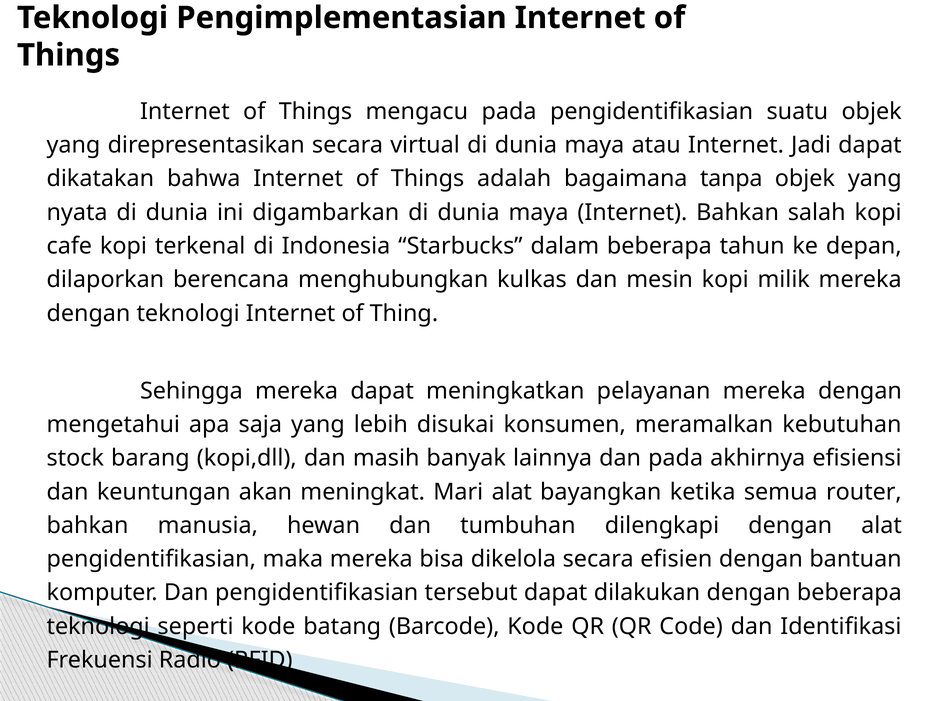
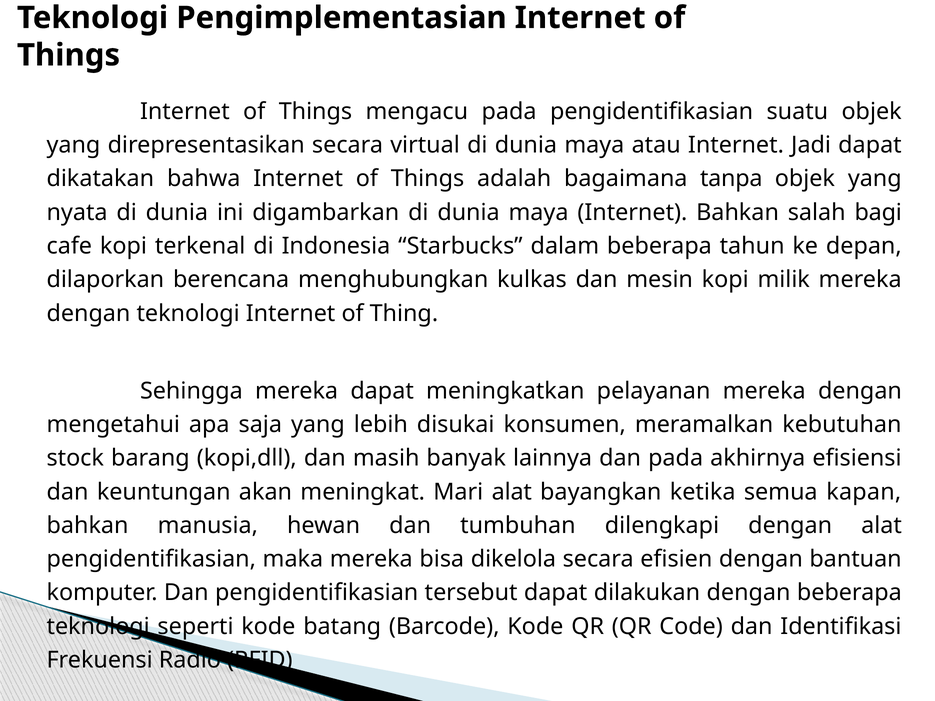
salah kopi: kopi -> bagi (878, 212)
router: router -> kapan (864, 492)
